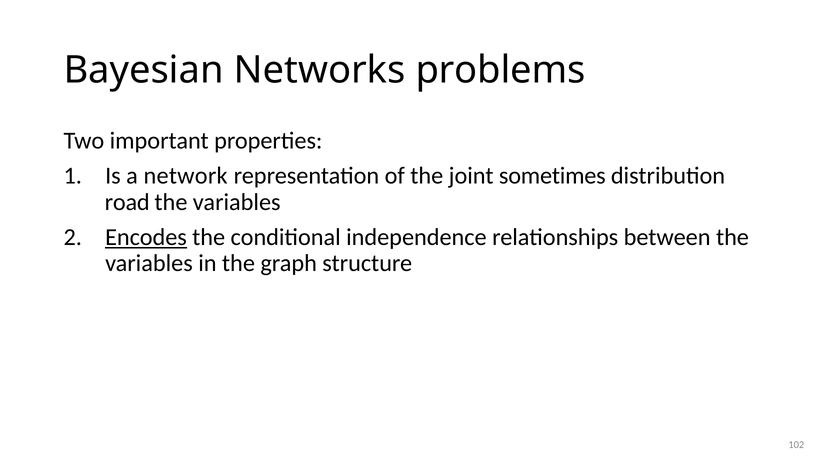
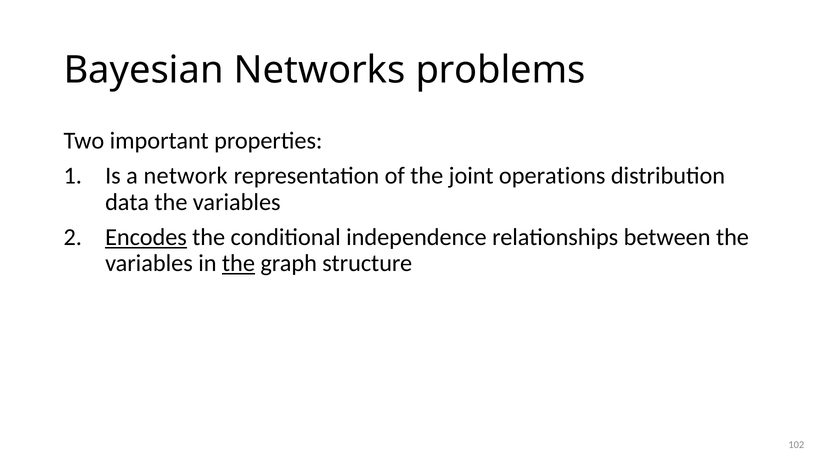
sometimes: sometimes -> operations (552, 176)
road: road -> data (127, 202)
the underline: none -> present (238, 263)
